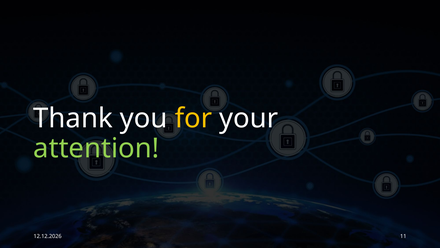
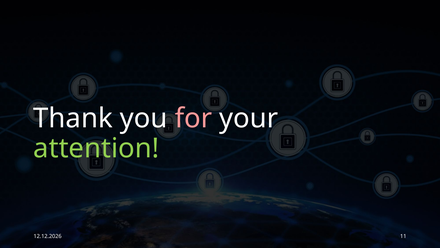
for colour: yellow -> pink (193, 118)
